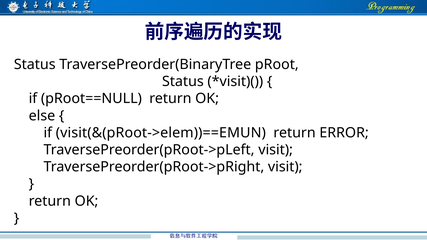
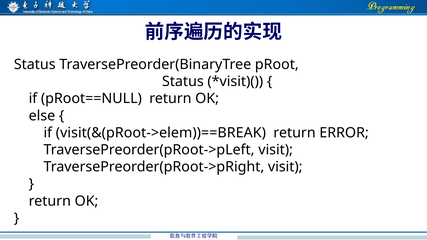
visit(&(pRoot->elem))==EMUN: visit(&(pRoot->elem))==EMUN -> visit(&(pRoot->elem))==BREAK (161, 133)
